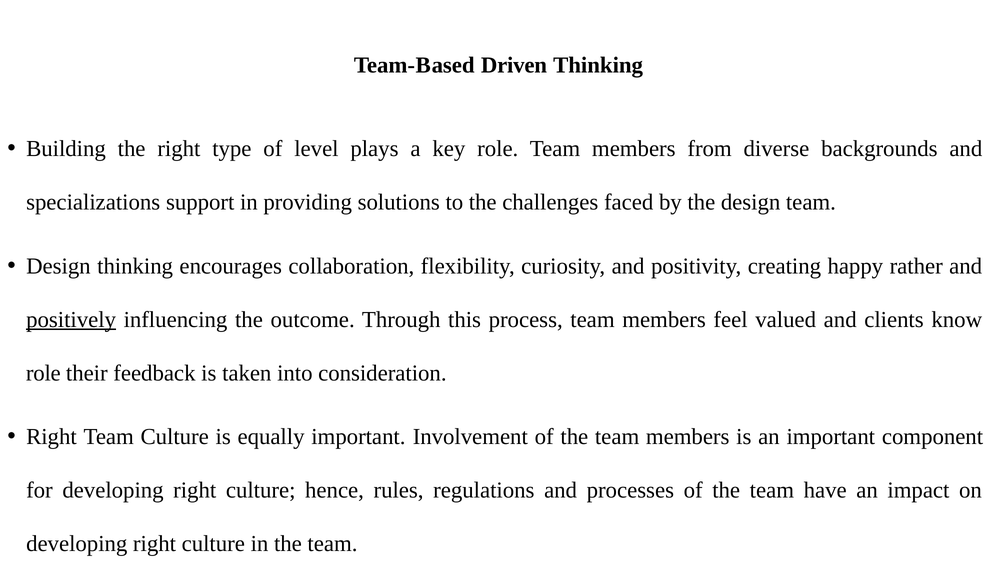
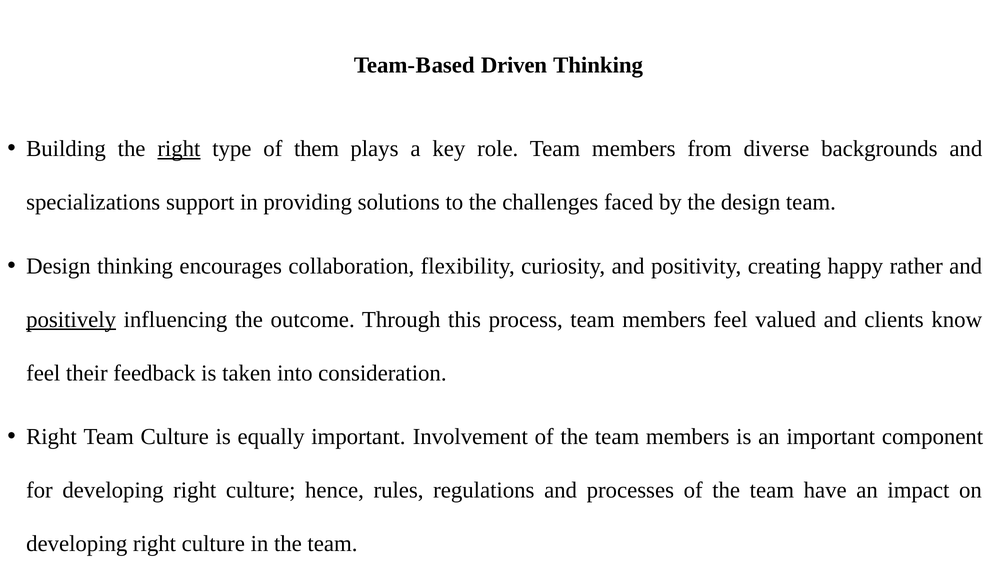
right underline: none -> present (179, 149)
level: level -> them (317, 149)
role: role -> feel (43, 373)
